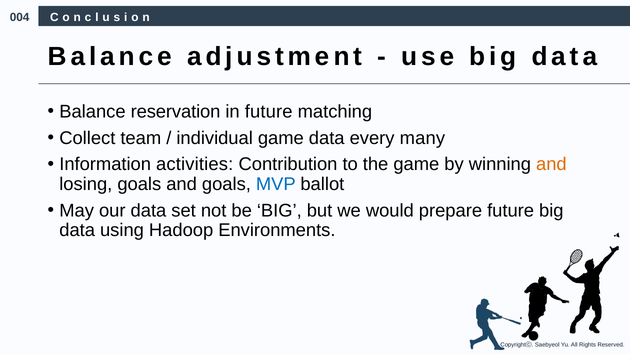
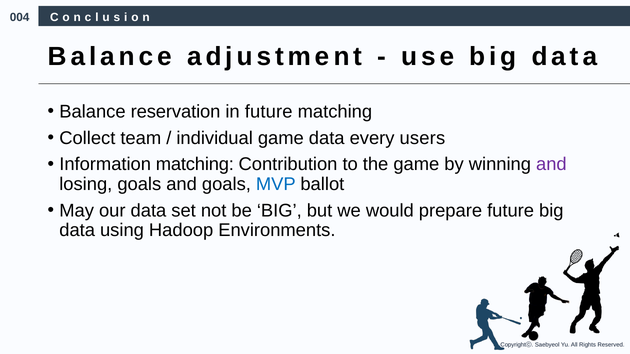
many: many -> users (422, 138)
Information activities: activities -> matching (195, 164)
and colour: orange -> purple (551, 164)
